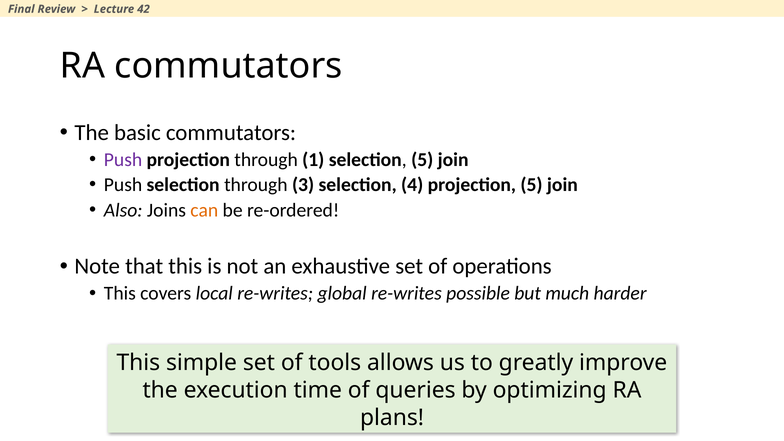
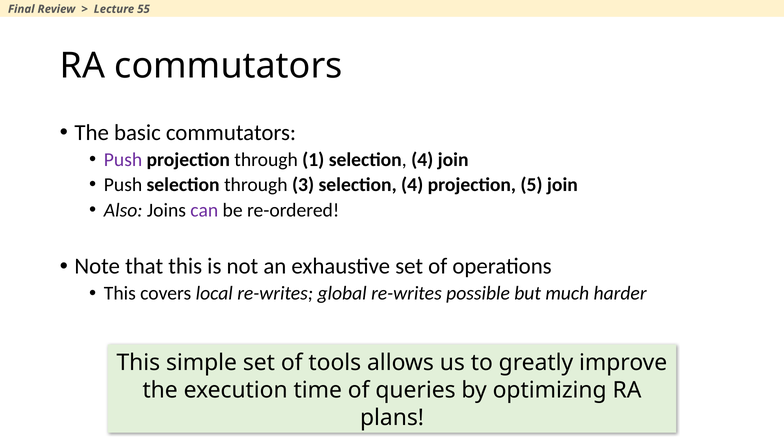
42: 42 -> 55 (144, 9)
1 selection 5: 5 -> 4 (422, 160)
can colour: orange -> purple (204, 210)
